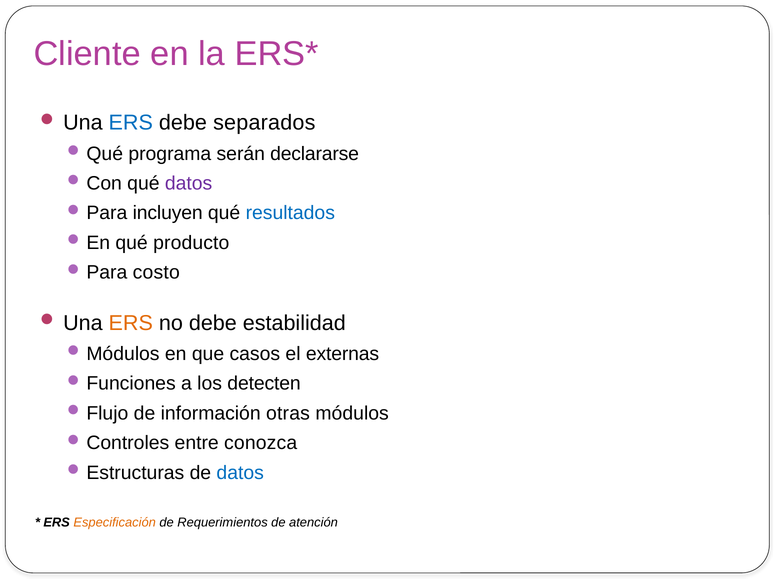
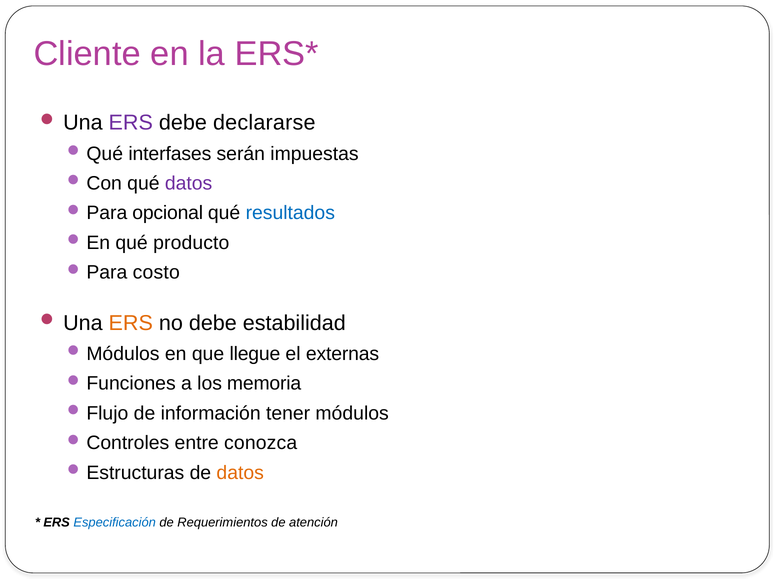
ERS colour: blue -> purple (131, 123)
separados: separados -> declararse (264, 123)
programa: programa -> interfases (170, 154)
declararse: declararse -> impuestas (314, 154)
incluyen: incluyen -> opcional (168, 213)
casos: casos -> llegue (255, 354)
detecten: detecten -> memoria (264, 384)
otras: otras -> tener (288, 413)
datos colour: blue -> orange (240, 473)
Especificación colour: orange -> blue (115, 523)
